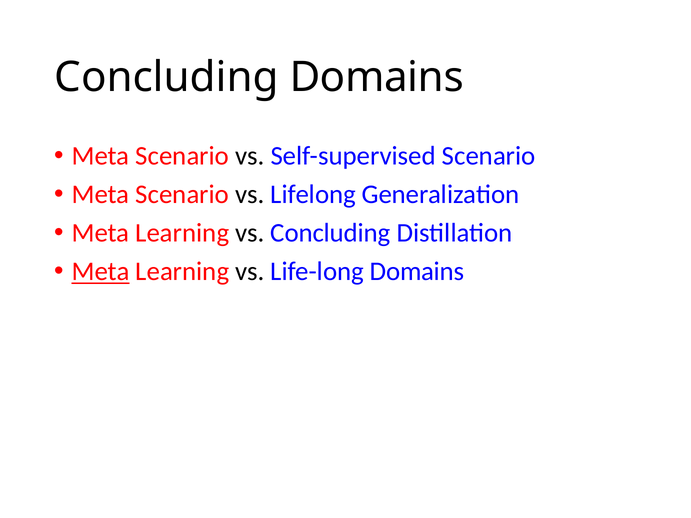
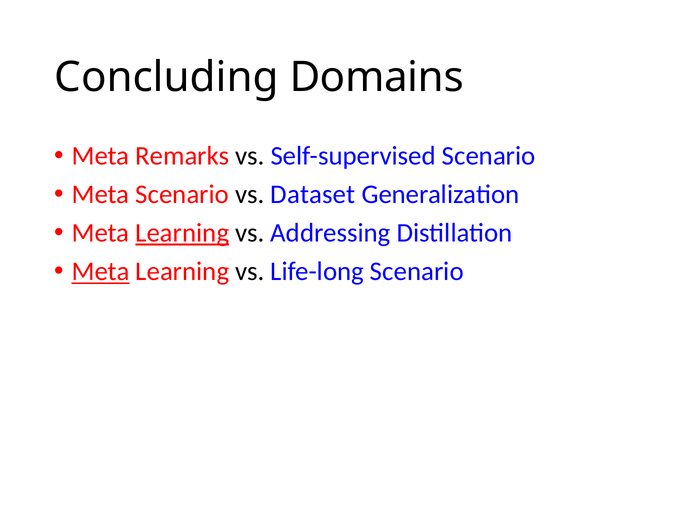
Scenario: Scenario -> Remarks (182, 156)
Lifelong: Lifelong -> Dataset (313, 194)
Learning underline: none -> present (182, 233)
vs Concluding: Concluding -> Addressing (330, 233)
Life-long Domains: Domains -> Scenario (417, 272)
